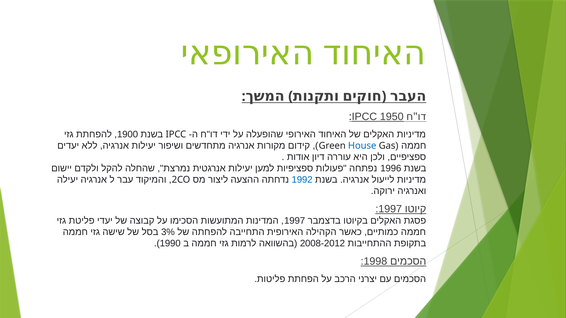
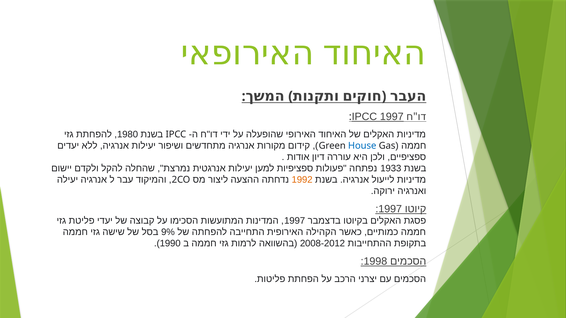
IPCC 1950: 1950 -> 1997 (392, 117)
1900: 1900 -> 1980 (128, 135)
1996: 1996 -> 1933 (391, 169)
1992 colour: blue -> orange (302, 180)
3%: 3% -> 9% (168, 232)
